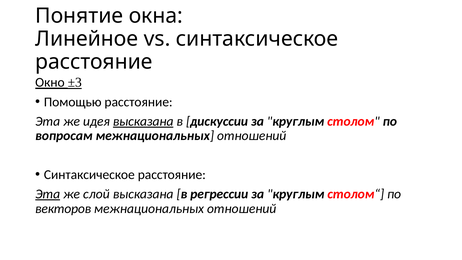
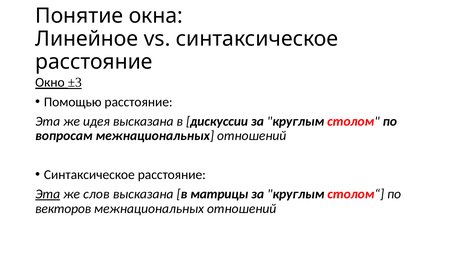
высказана underline: present -> none (143, 121)
слой: слой -> слов (96, 194)
регрессии: регрессии -> матрицы (219, 194)
